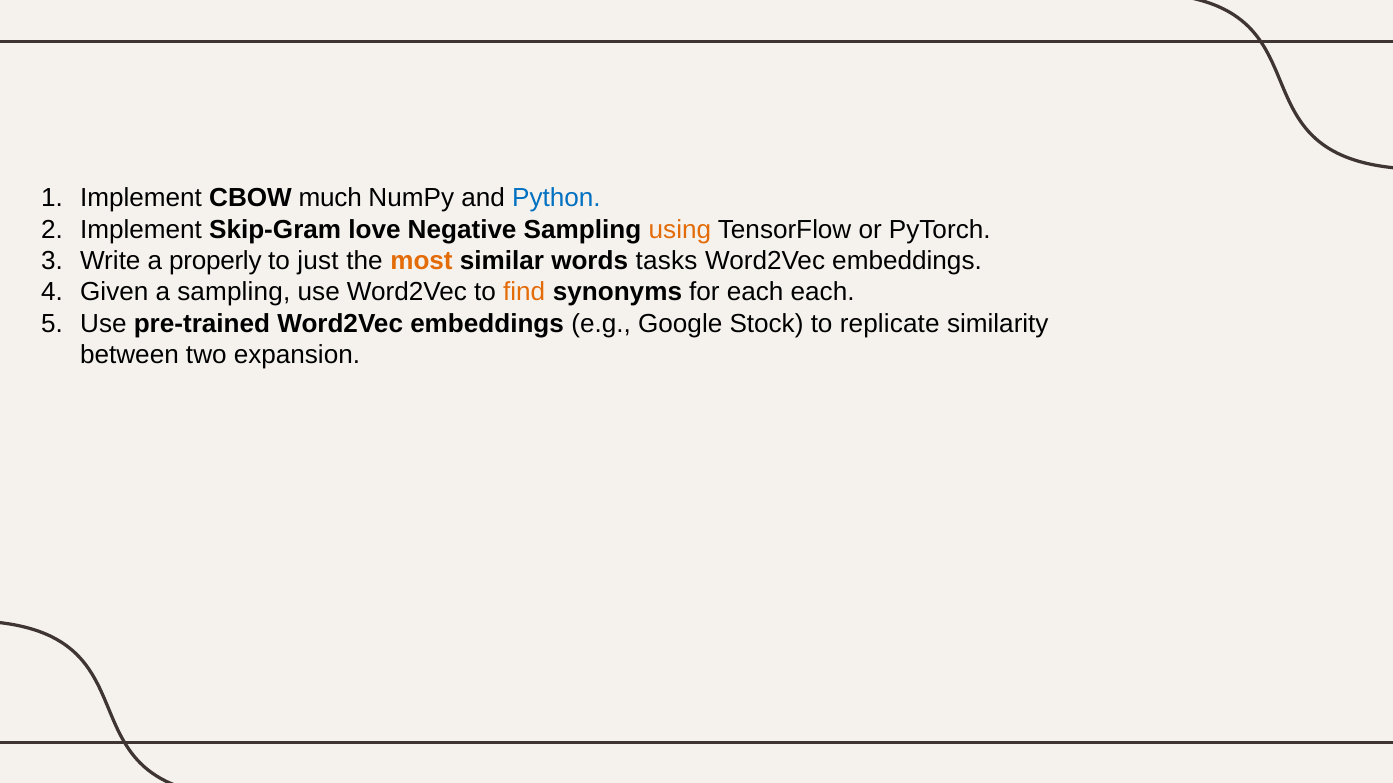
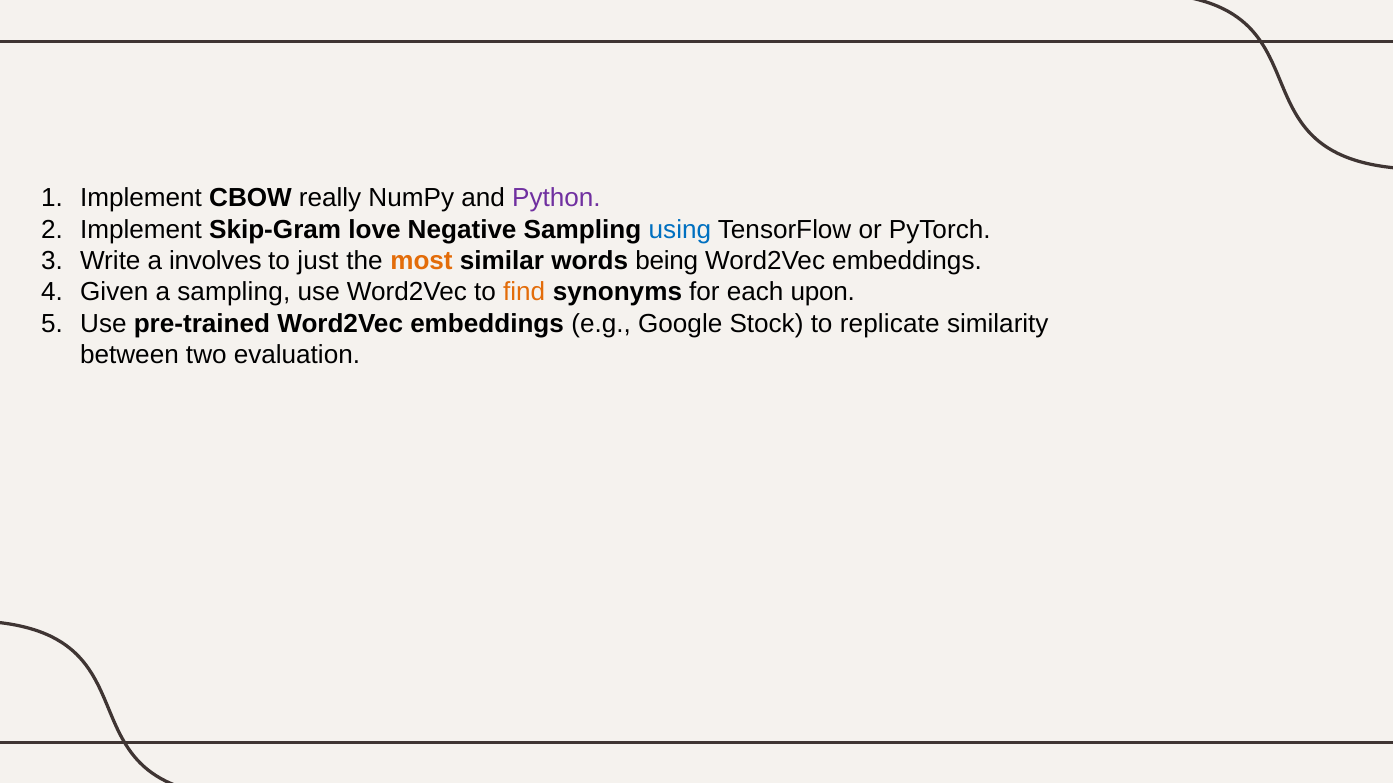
much: much -> really (330, 198)
Python colour: blue -> purple (556, 198)
using colour: orange -> blue (680, 230)
properly: properly -> involves (215, 261)
tasks: tasks -> being (667, 261)
each each: each -> upon (823, 292)
expansion: expansion -> evaluation (297, 355)
